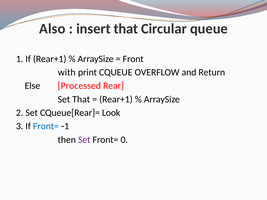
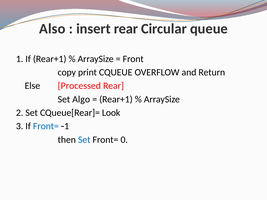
insert that: that -> rear (126, 29)
with: with -> copy (67, 72)
Set That: That -> Algo (81, 99)
Set colour: purple -> blue (84, 140)
